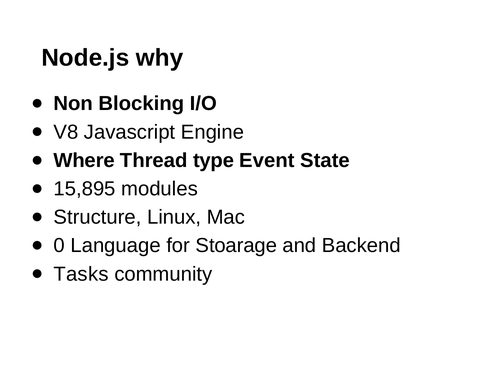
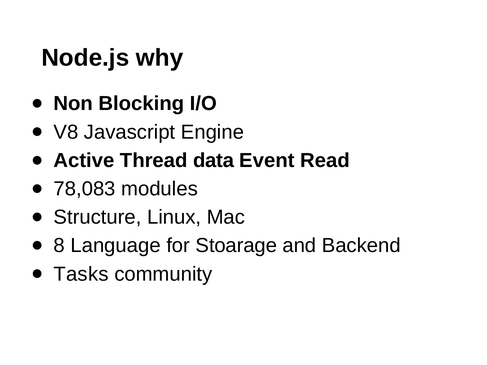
Where: Where -> Active (84, 161)
type: type -> data (214, 161)
State: State -> Read (325, 161)
15,895: 15,895 -> 78,083 (85, 189)
0: 0 -> 8 (59, 246)
